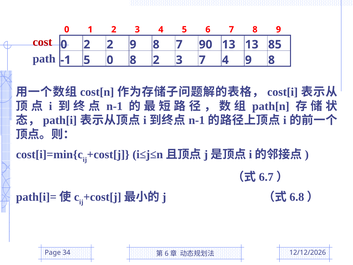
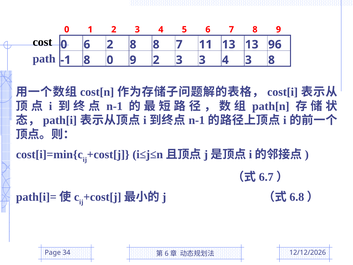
cost colour: red -> black (42, 42)
0 2: 2 -> 6 (87, 44)
2 9: 9 -> 8 (133, 44)
90: 90 -> 11 (206, 44)
85: 85 -> 96 (275, 44)
-1 5: 5 -> 8 (87, 60)
0 8: 8 -> 9 (133, 60)
3 7: 7 -> 3 (202, 60)
4 9: 9 -> 3 (248, 60)
